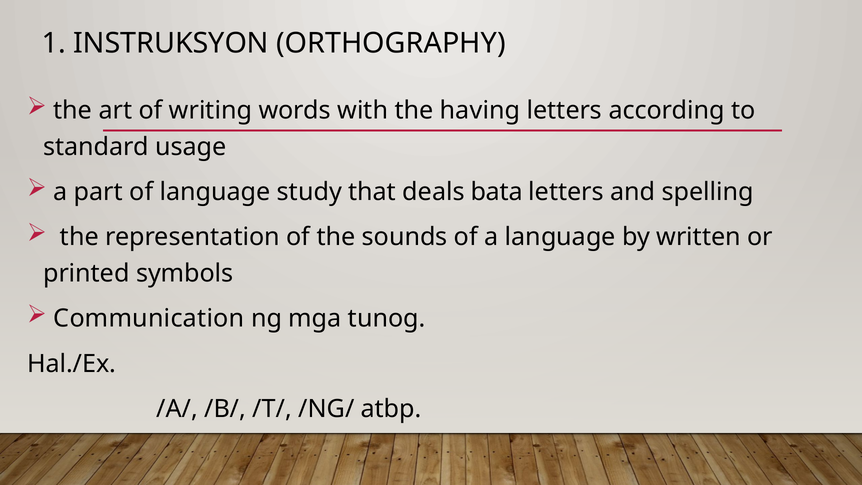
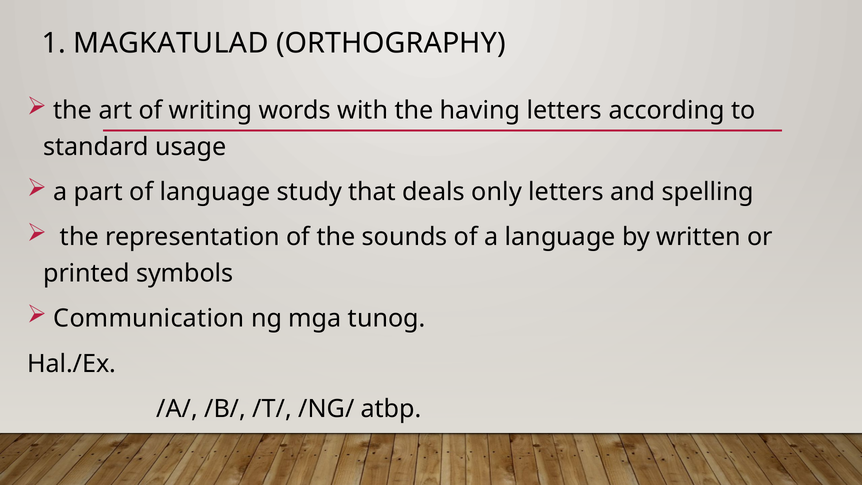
INSTRUKSYON: INSTRUKSYON -> MAGKATULAD (171, 43)
bata: bata -> only (496, 192)
